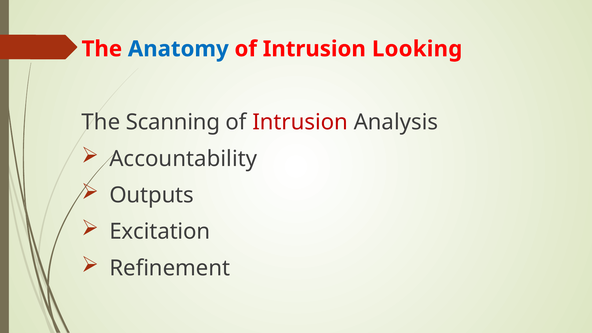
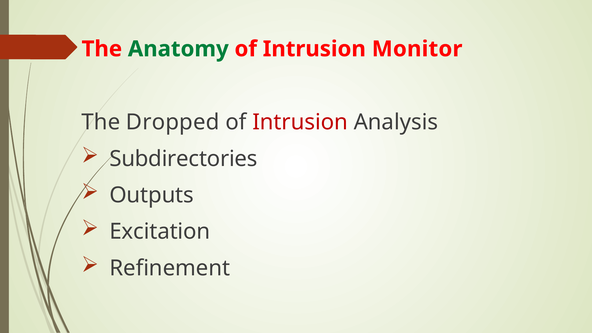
Anatomy colour: blue -> green (178, 49)
Looking: Looking -> Monitor (417, 49)
Scanning: Scanning -> Dropped (173, 122)
Accountability: Accountability -> Subdirectories (183, 159)
